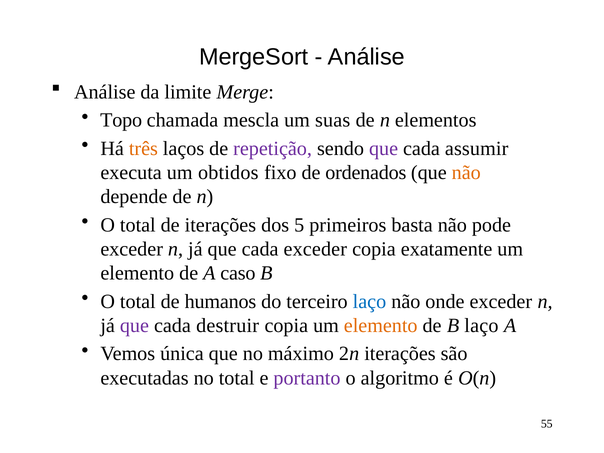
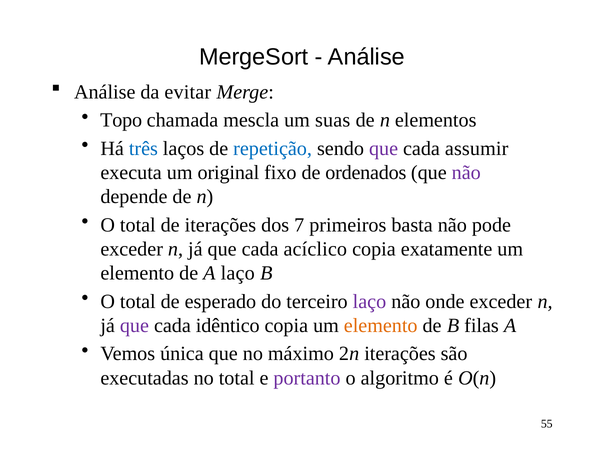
limite: limite -> evitar (188, 92)
três colour: orange -> blue (143, 148)
repetição colour: purple -> blue (273, 148)
obtidos: obtidos -> original (228, 173)
não colour: orange -> purple (466, 173)
5: 5 -> 7 (299, 225)
cada exceder: exceder -> acíclico (315, 249)
A caso: caso -> laço (238, 273)
humanos: humanos -> esperado (220, 301)
laço colour: blue -> purple (369, 301)
destruir: destruir -> idêntico (228, 326)
B laço: laço -> filas (482, 326)
